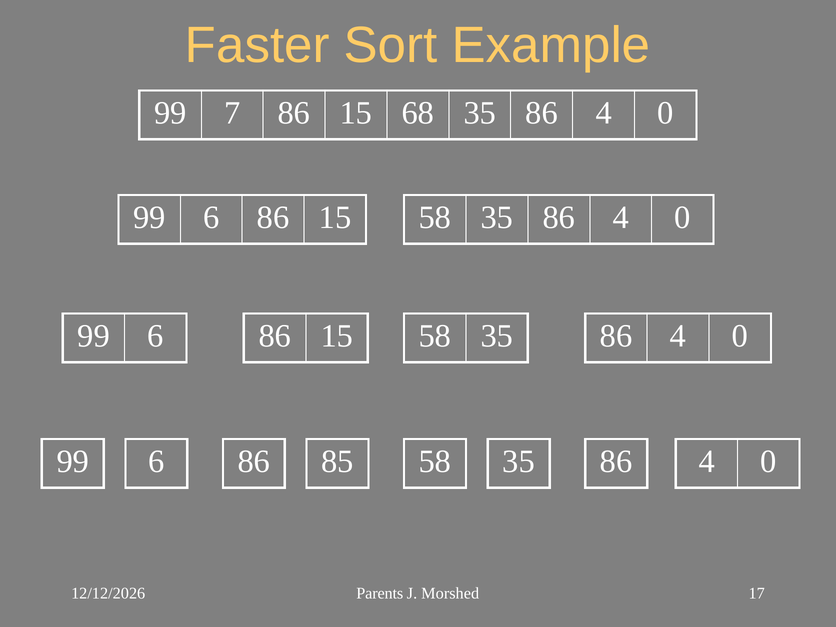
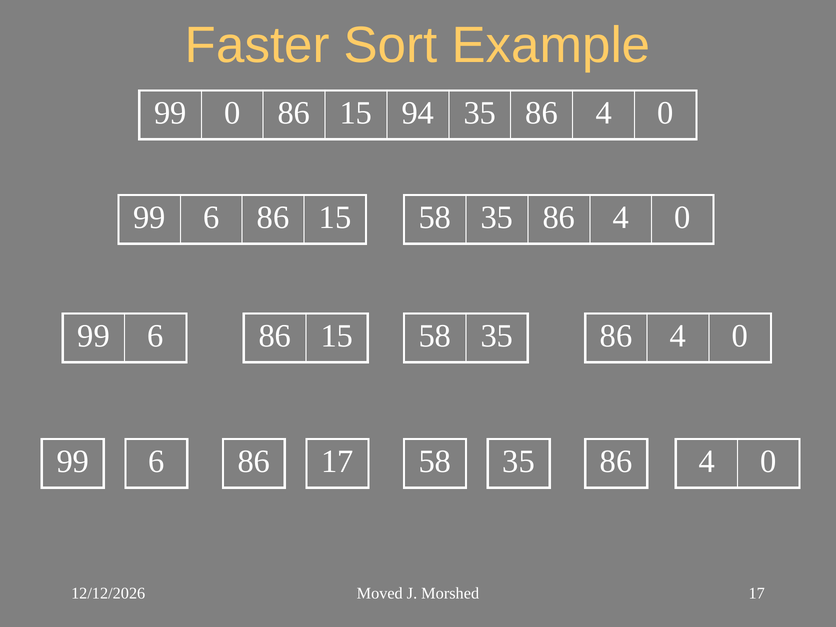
99 7: 7 -> 0 (232, 113)
68: 68 -> 94 (418, 113)
86 85: 85 -> 17 (338, 461)
Parents: Parents -> Moved (380, 593)
